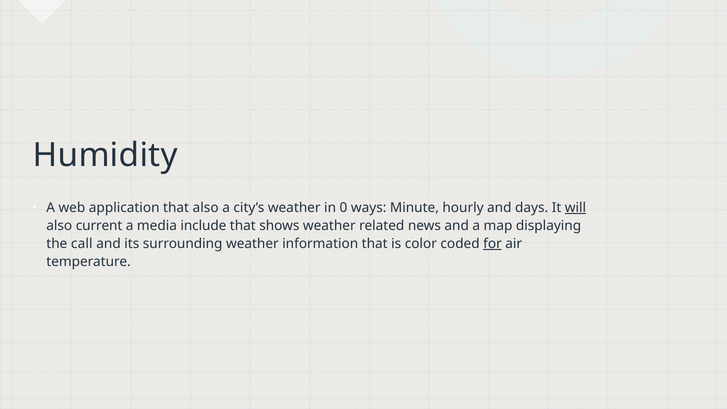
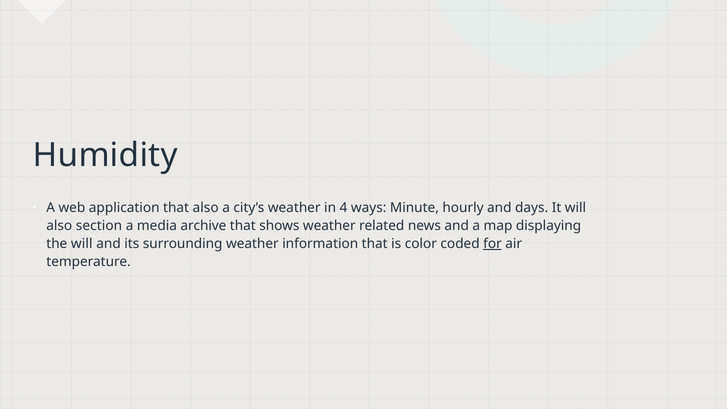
0: 0 -> 4 (343, 208)
will underline: present -> none (575, 208)
current: current -> section (99, 226)
include: include -> archive (203, 226)
the call: call -> will (82, 244)
